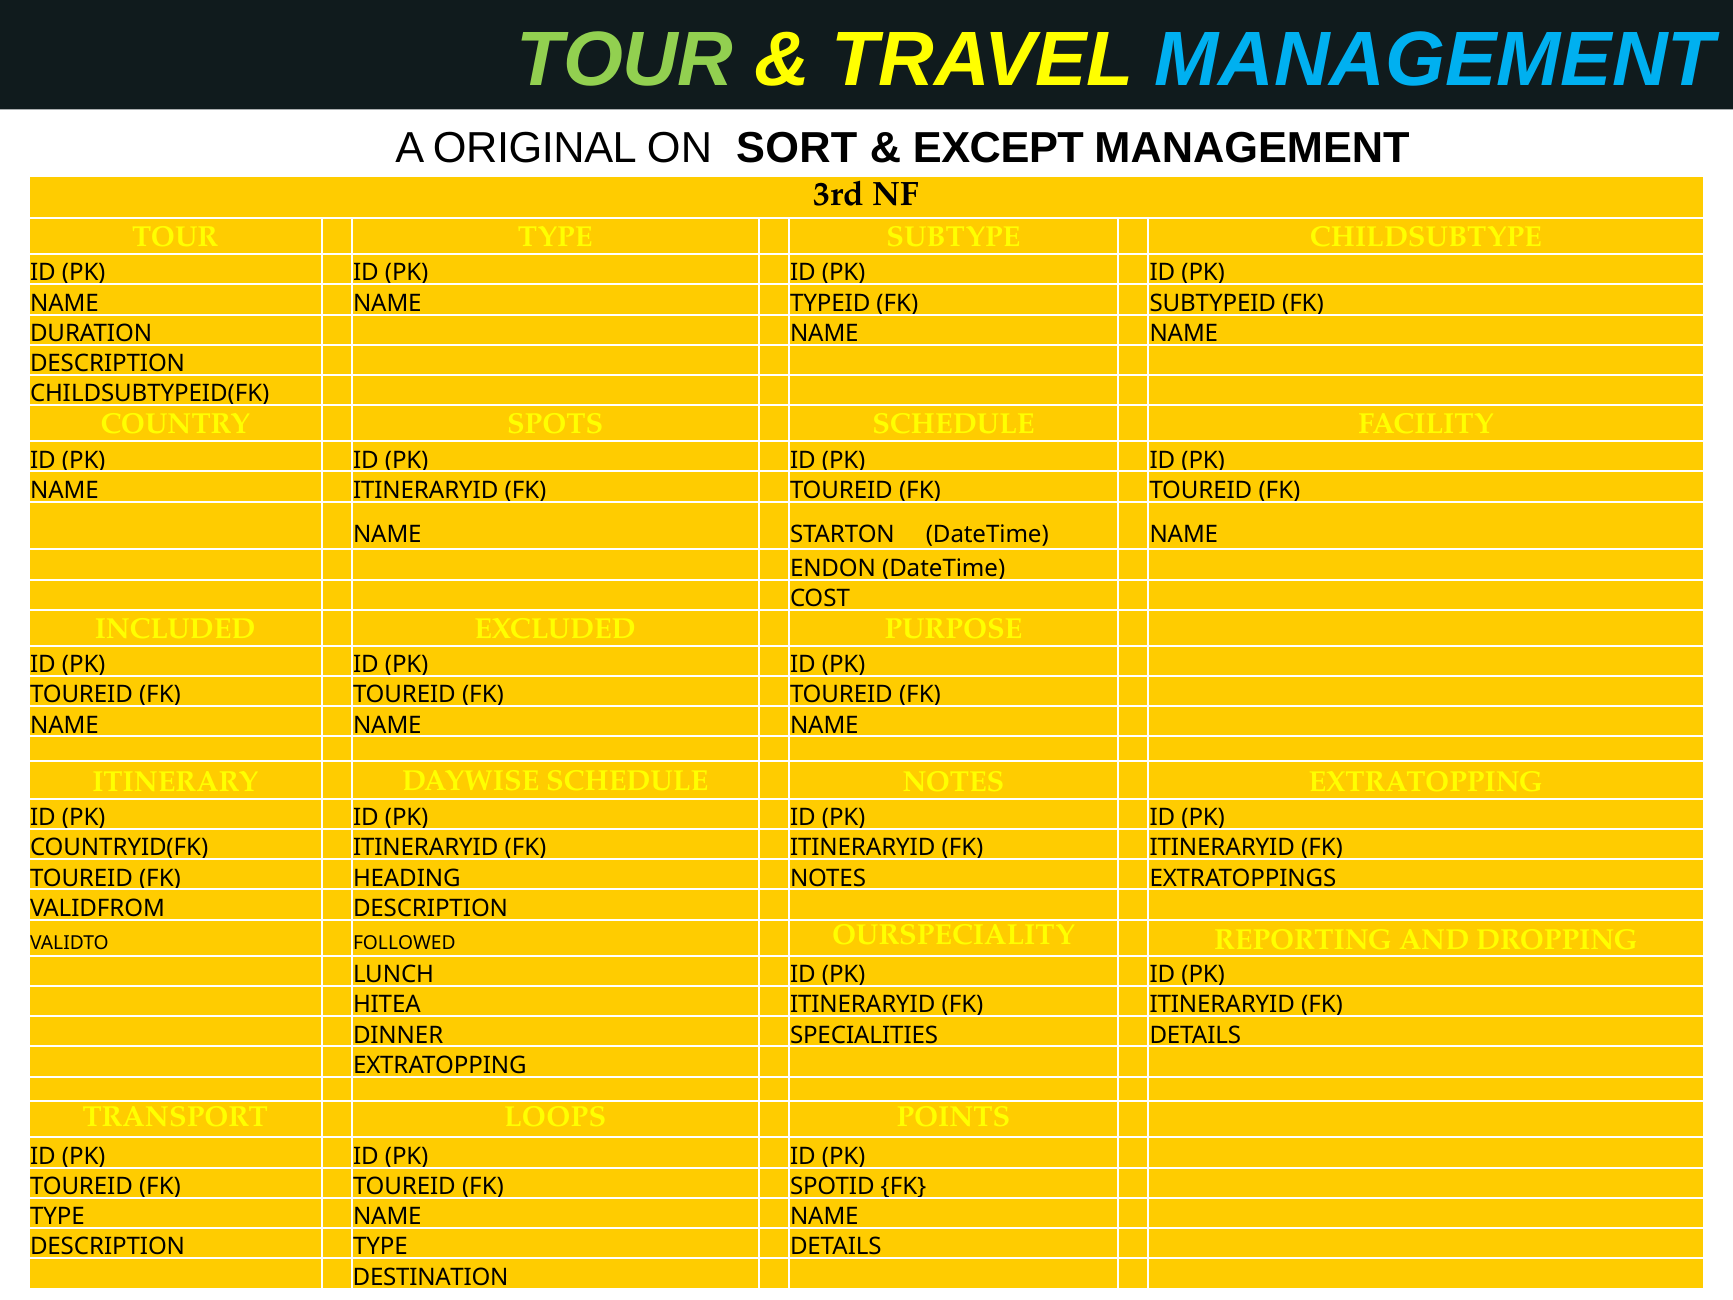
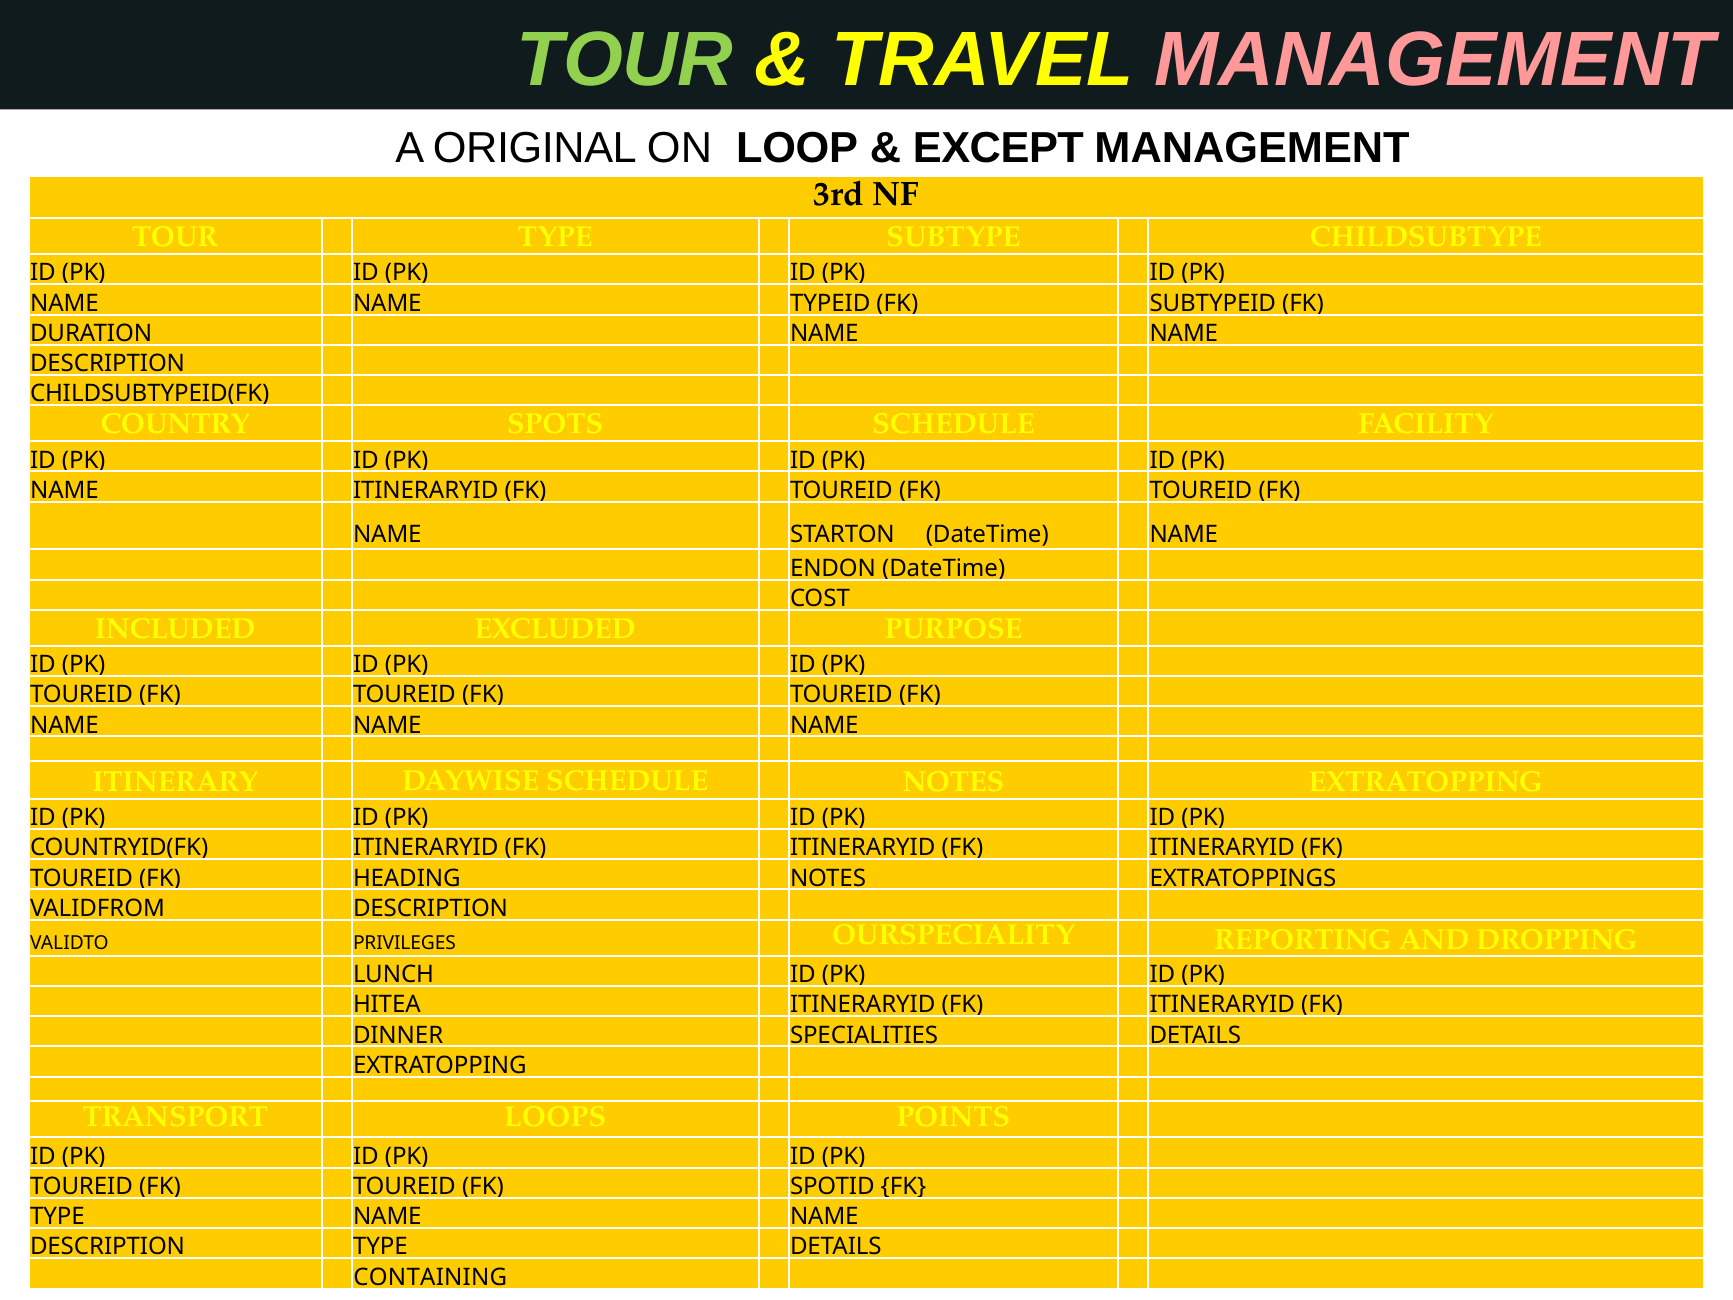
MANAGEMENT colour: light blue -> pink (1434, 60)
SORT: SORT -> LOOP (797, 148)
FOLLOWED: FOLLOWED -> PRIVILEGES (404, 943)
DESTINATION: DESTINATION -> CONTAINING (430, 1277)
